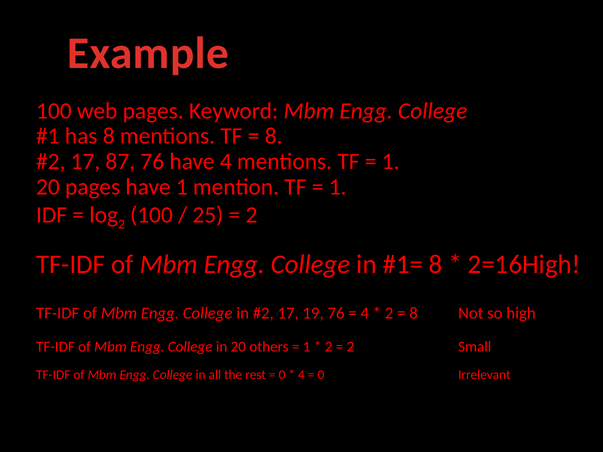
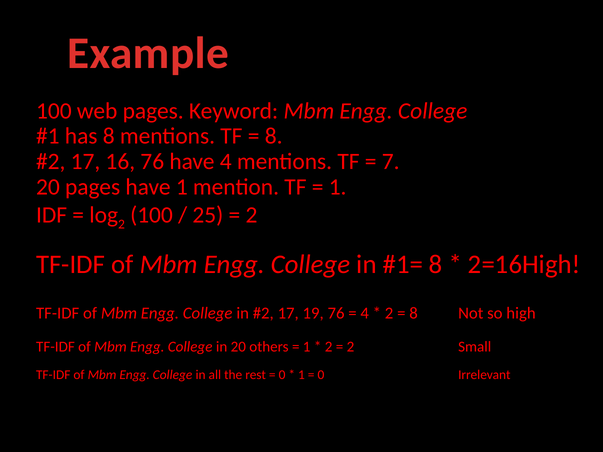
87: 87 -> 16 (120, 162)
1: 1 -> 7 (391, 162)
4: 4 -> 1 (301, 375)
